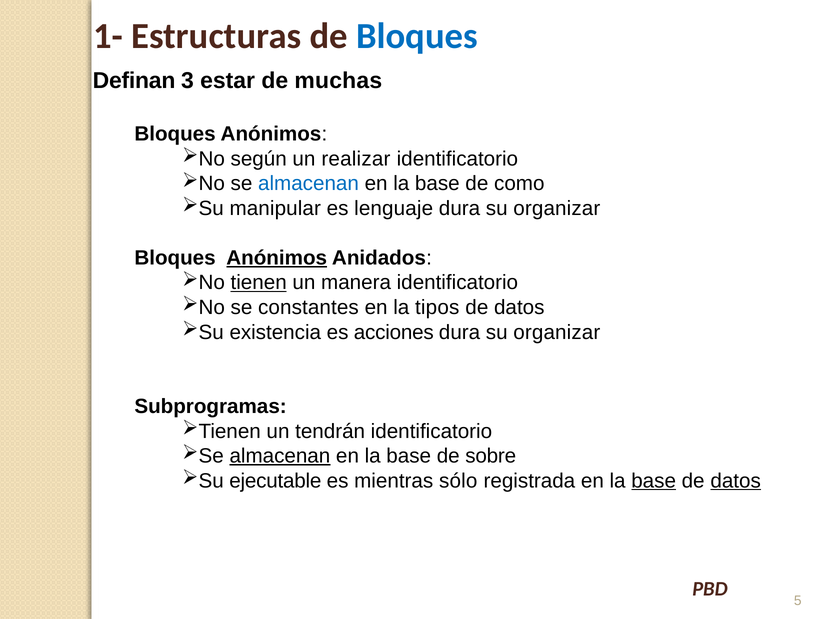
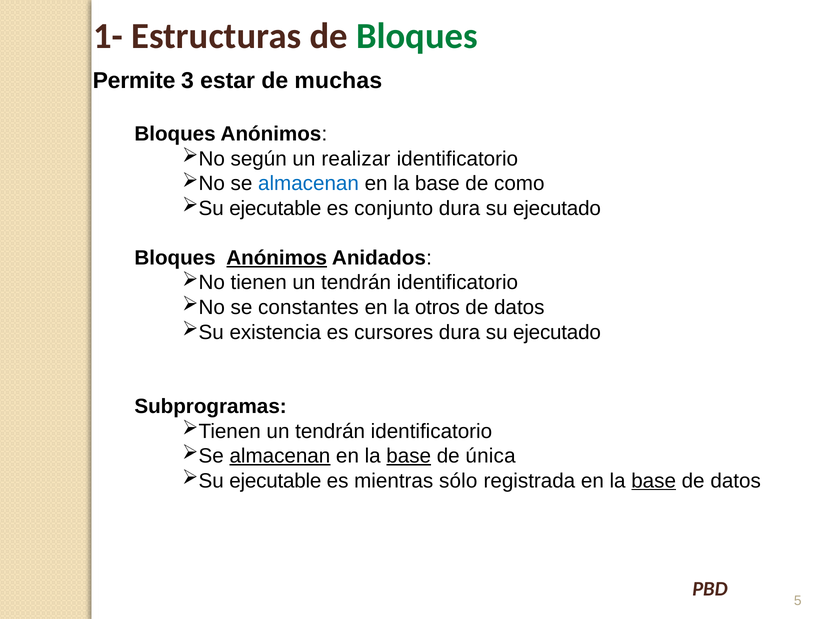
Bloques colour: blue -> green (417, 36)
Definan: Definan -> Permite (134, 81)
manipular: manipular -> ejecutable (275, 208)
lenguaje: lenguaje -> conjunto (394, 208)
organizar: organizar -> ejecutado (557, 208)
tienen underline: present -> none (259, 283)
manera: manera -> tendrán (356, 283)
tipos: tipos -> otros (437, 307)
acciones: acciones -> cursores (394, 332)
organizar: organizar -> ejecutado (557, 332)
base underline: none -> present (409, 456)
sobre: sobre -> única (491, 456)
datos underline: present -> none (736, 481)
